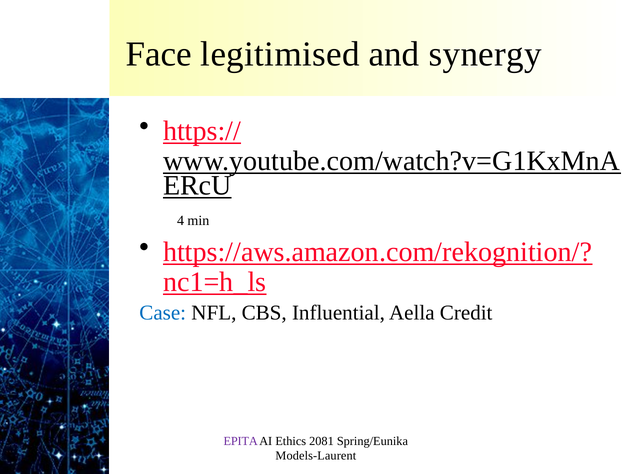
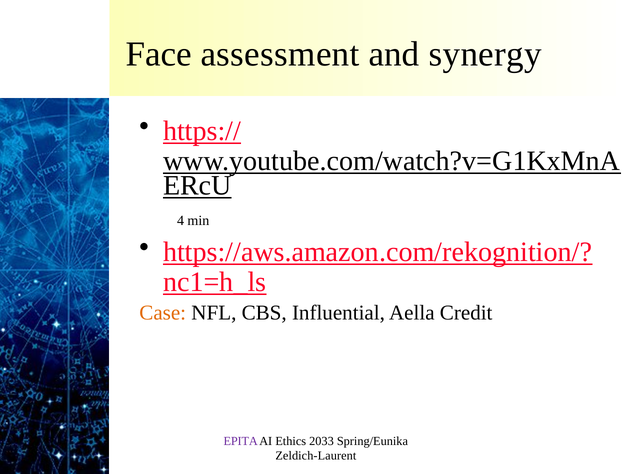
legitimised: legitimised -> assessment (280, 54)
Case colour: blue -> orange (163, 313)
2081: 2081 -> 2033 (321, 441)
Models-Laurent: Models-Laurent -> Zeldich-Laurent (316, 456)
